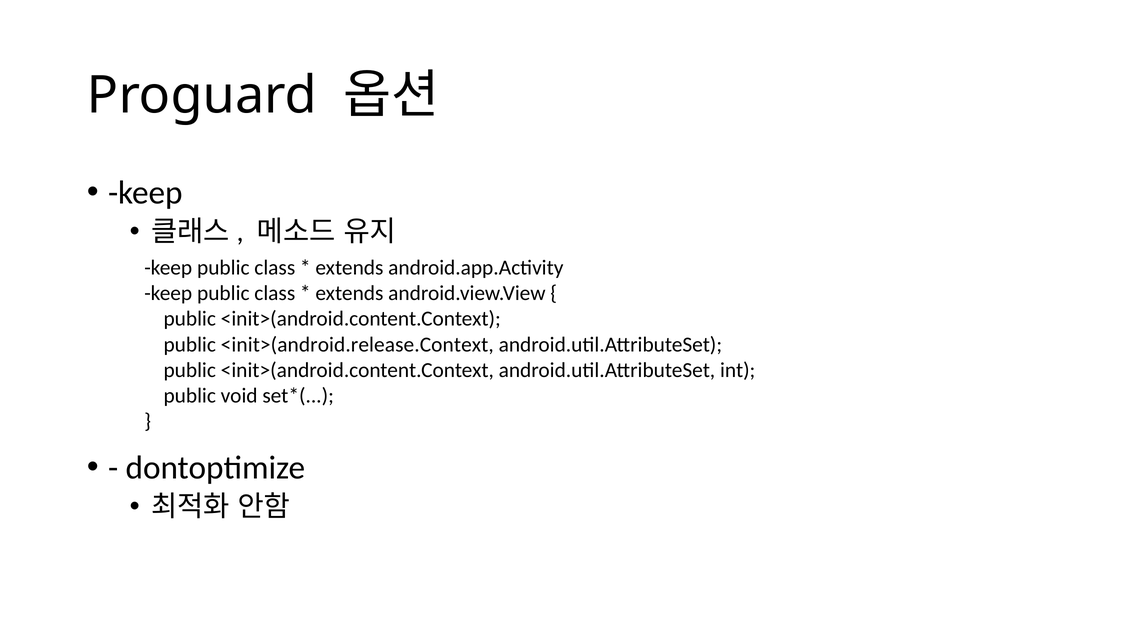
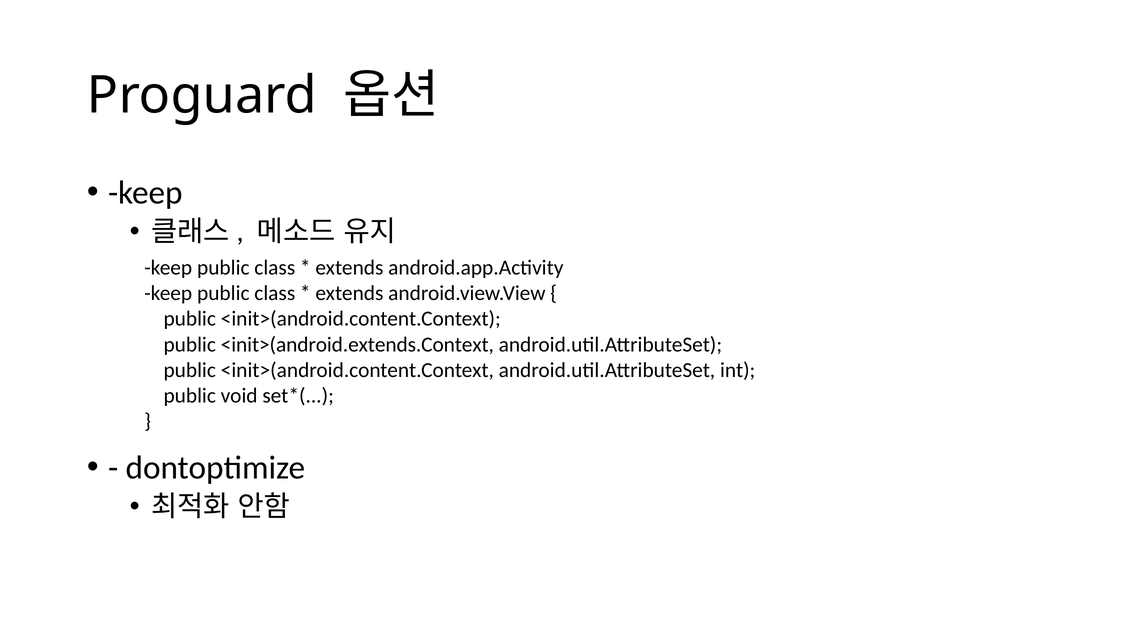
<init>(android.release.Context: <init>(android.release.Context -> <init>(android.extends.Context (357, 345)
